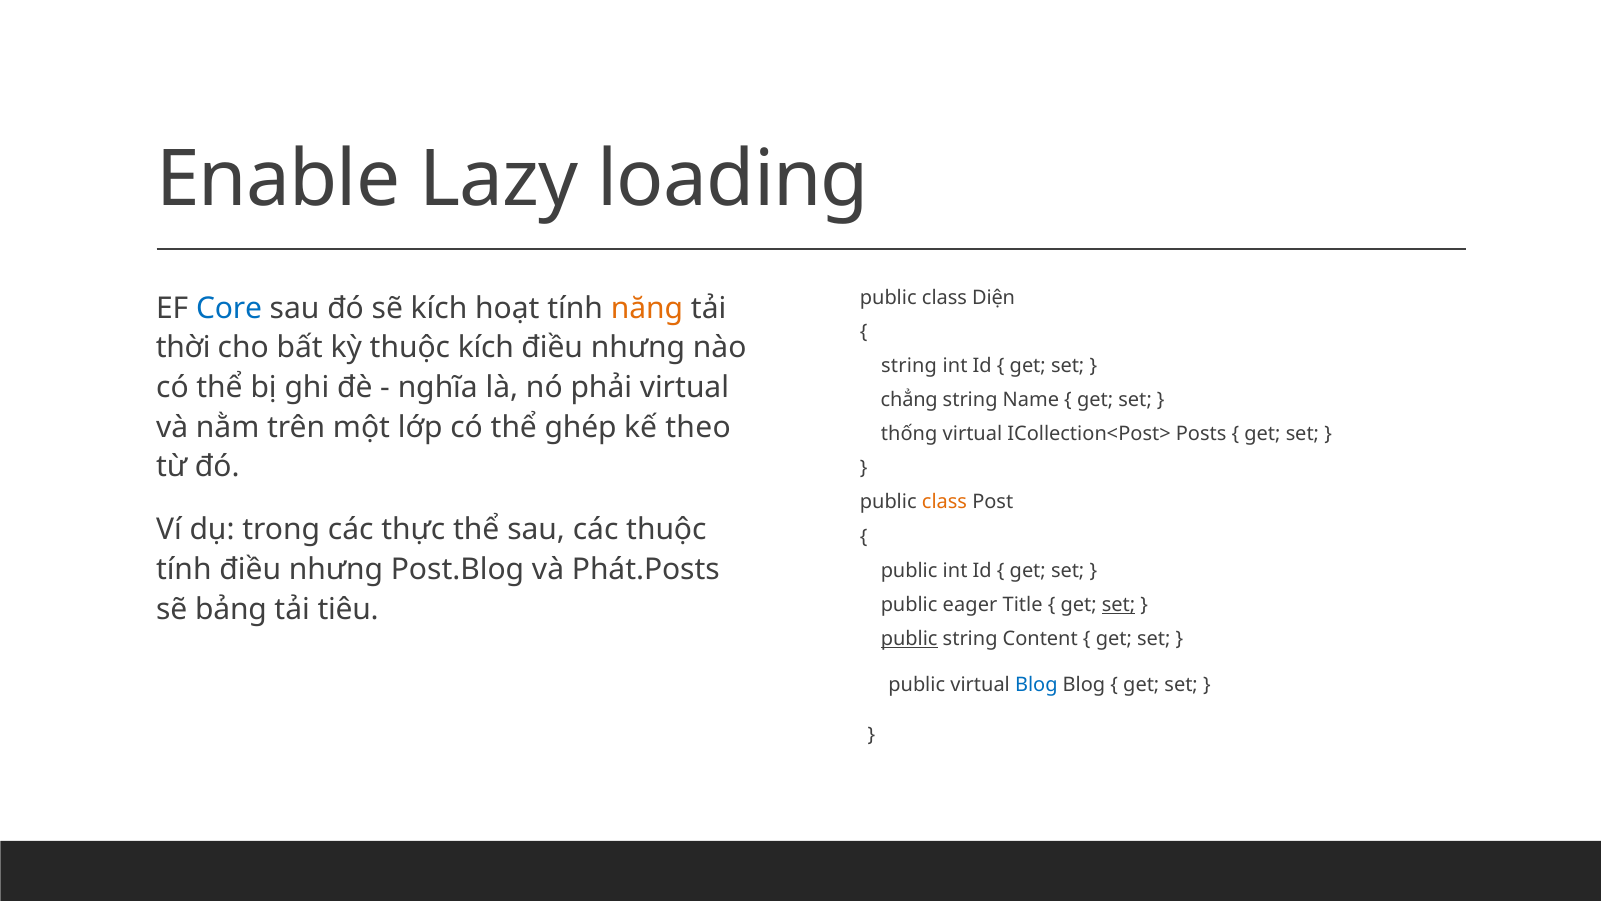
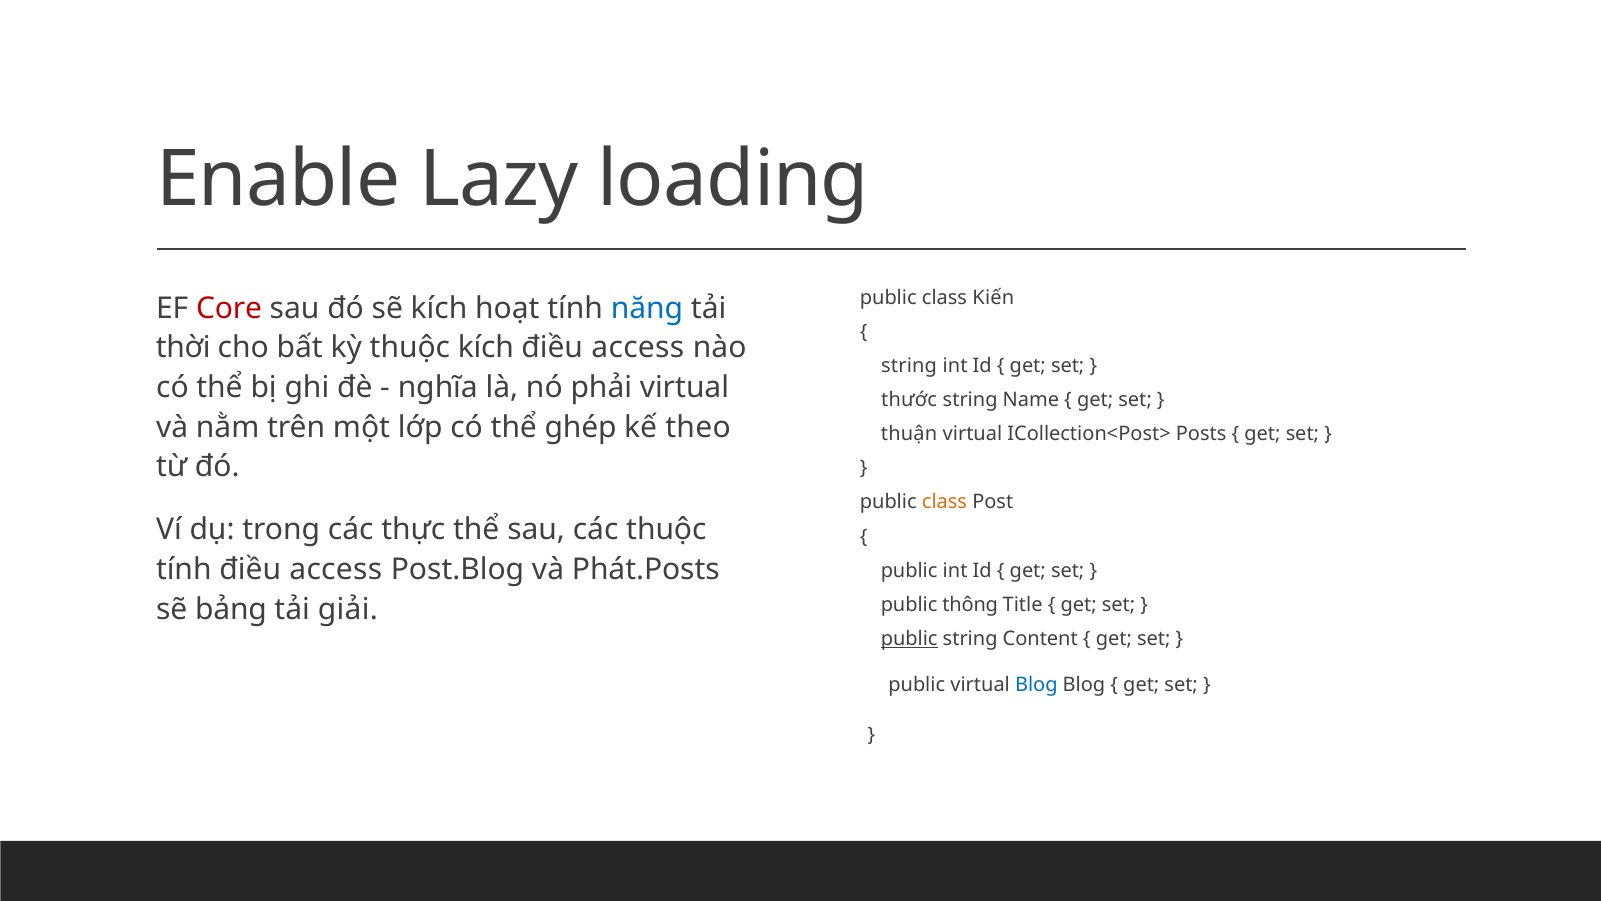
Diện: Diện -> Kiến (993, 298)
Core colour: blue -> red (229, 308)
năng colour: orange -> blue (647, 308)
nhưng: nhưng -> access (638, 348)
chẳng: chẳng -> thước (909, 400)
thống: thống -> thuận (909, 434)
tính điều nhưng: nhưng -> access (336, 569)
eager: eager -> thông (970, 604)
set underline: present -> none (1119, 604)
tiêu: tiêu -> giải (348, 609)
